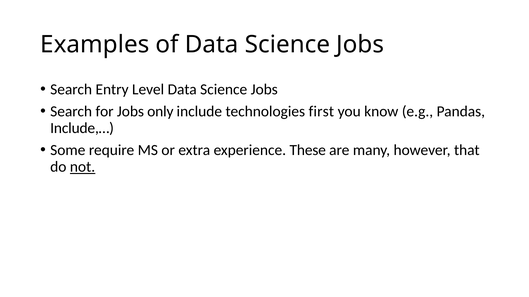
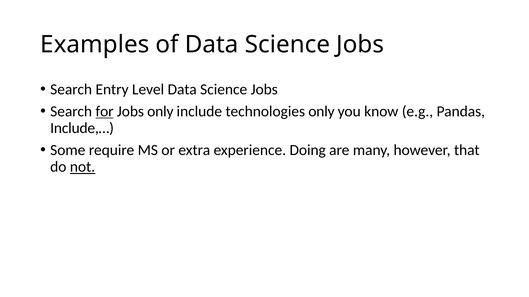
for underline: none -> present (105, 112)
technologies first: first -> only (321, 112)
These: These -> Doing (308, 150)
